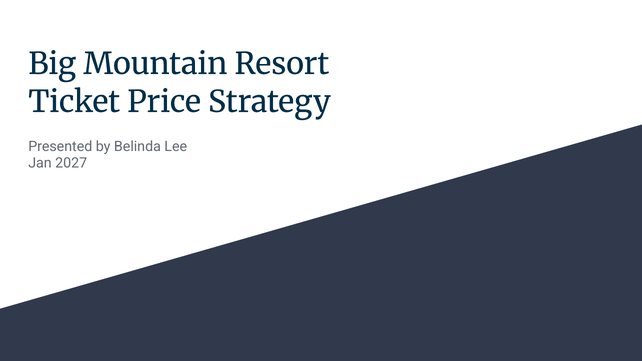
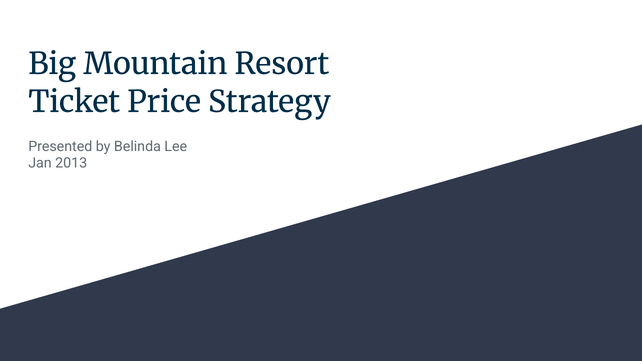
2027: 2027 -> 2013 (71, 163)
